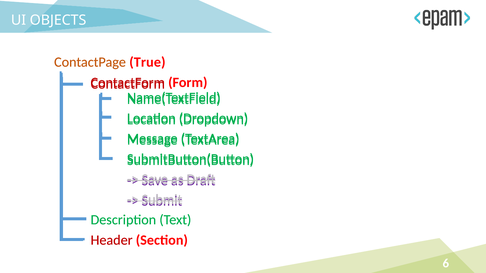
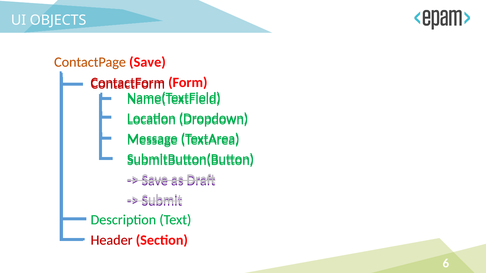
True: True -> Save (147, 62)
